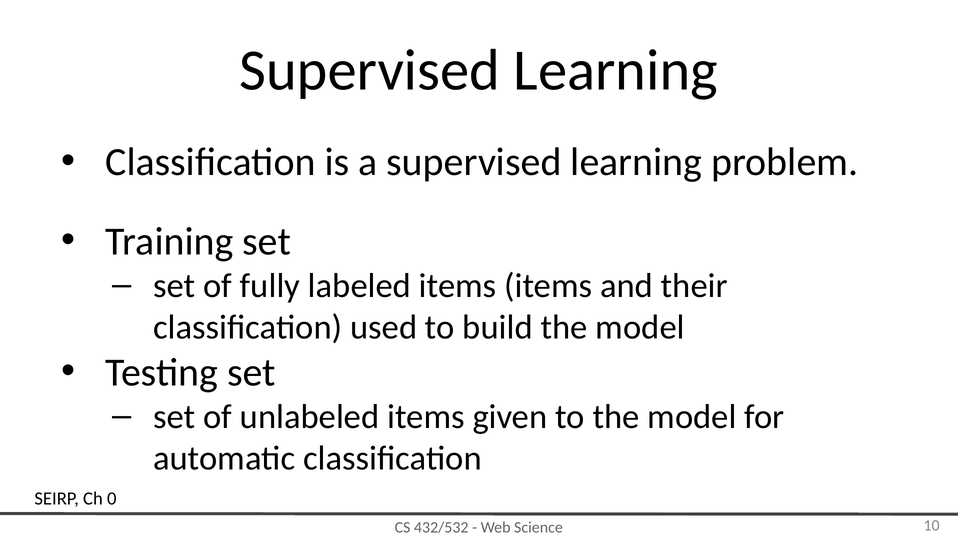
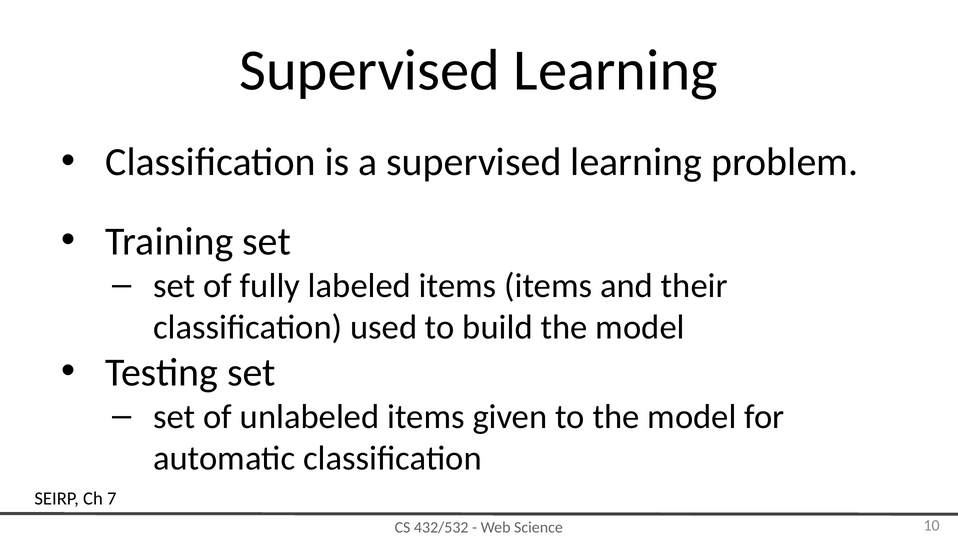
0: 0 -> 7 (112, 499)
